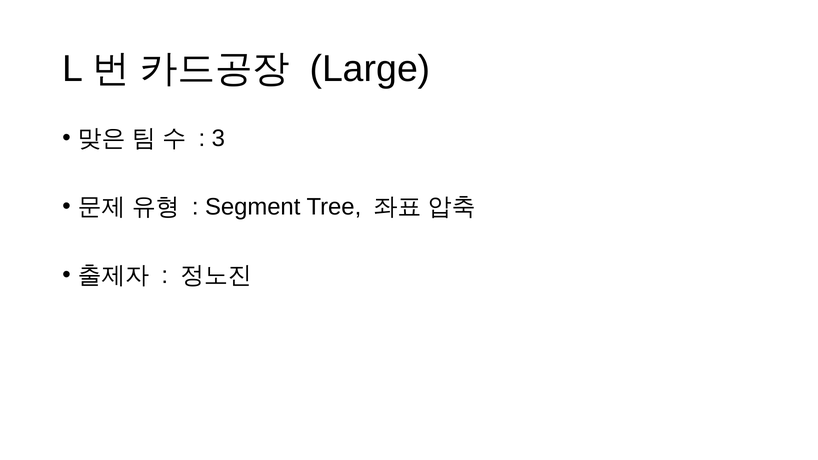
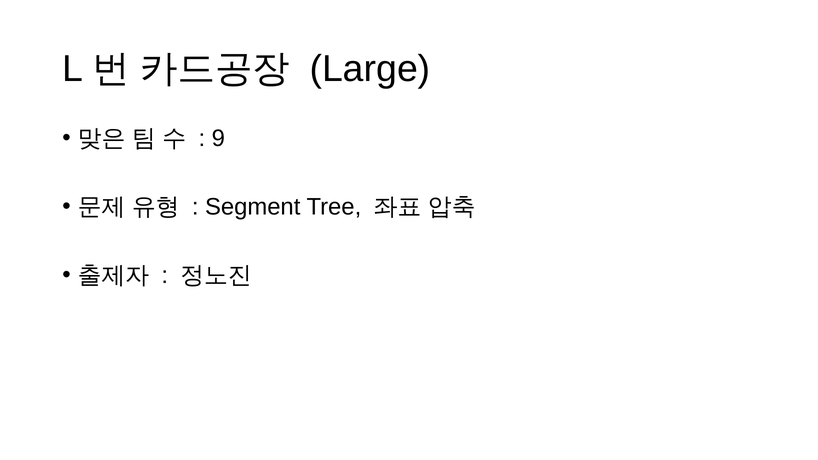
3: 3 -> 9 (218, 138)
